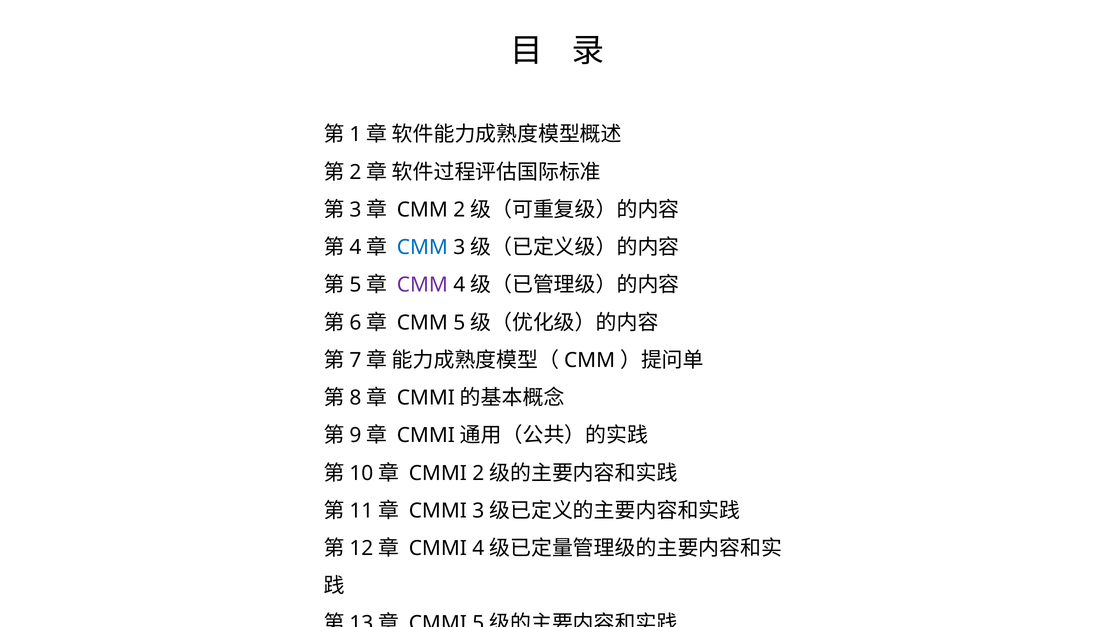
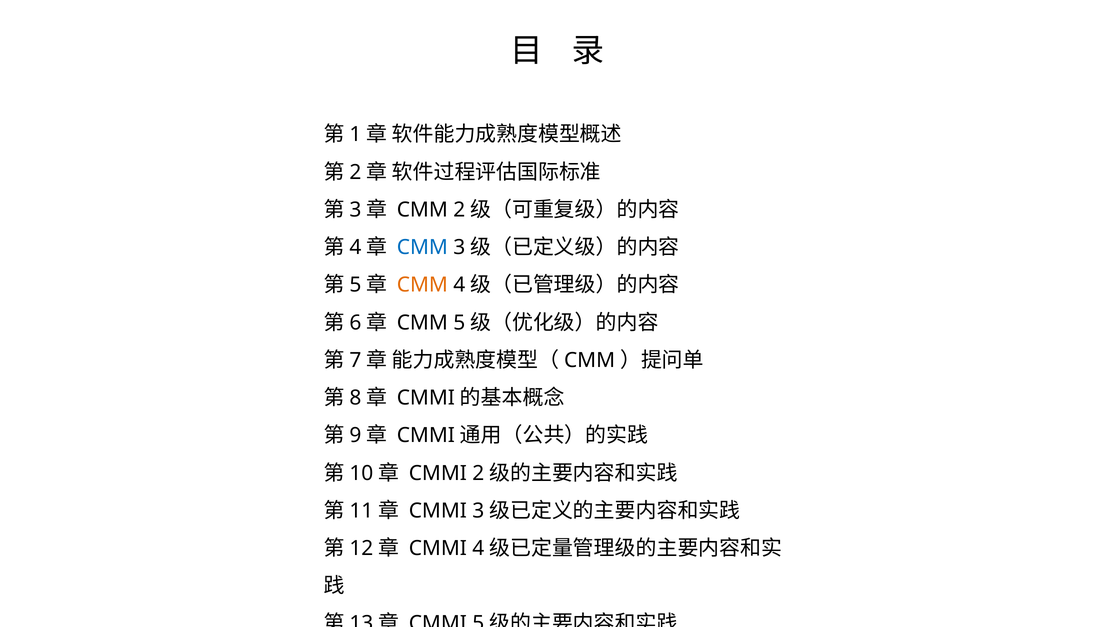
CMM colour: purple -> orange (422, 285)
